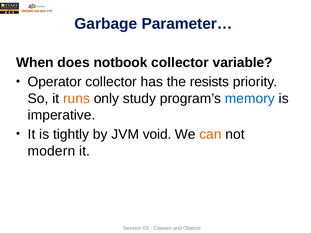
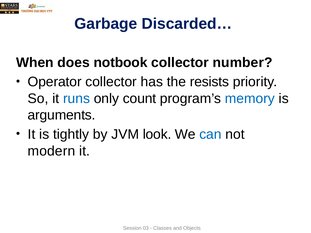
Parameter…: Parameter… -> Discarded… (187, 24)
variable: variable -> number (243, 63)
runs colour: orange -> blue (76, 99)
study: study -> count (140, 99)
imperative: imperative -> arguments (62, 115)
void: void -> look (157, 135)
can colour: orange -> blue (210, 135)
